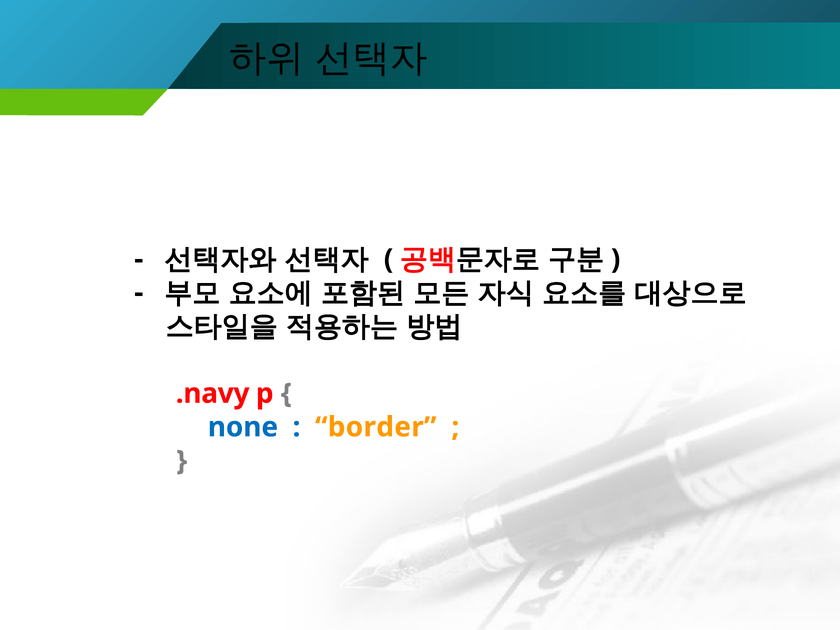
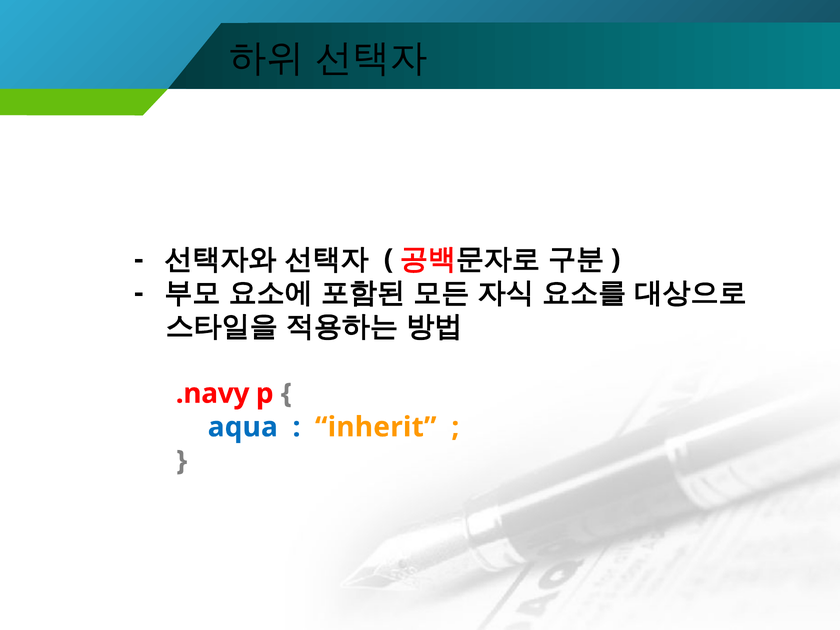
none: none -> aqua (243, 427)
border: border -> inherit (376, 427)
